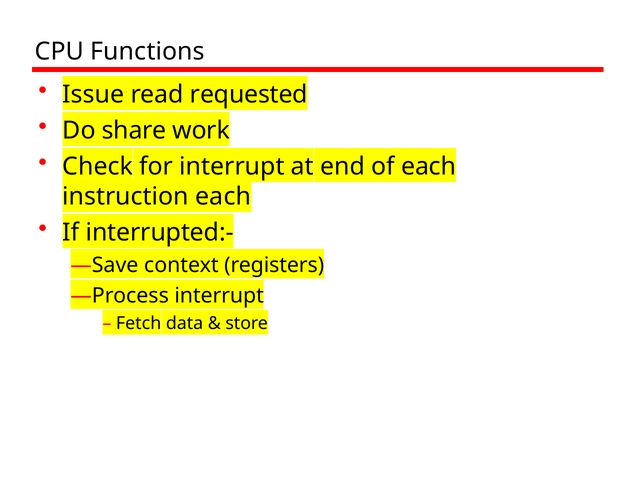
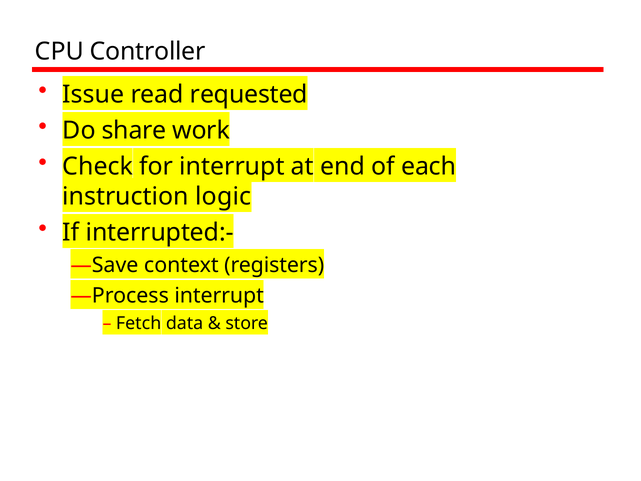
Functions: Functions -> Controller (148, 51)
instruction each: each -> logic (223, 196)
